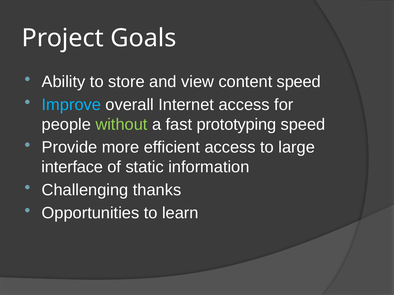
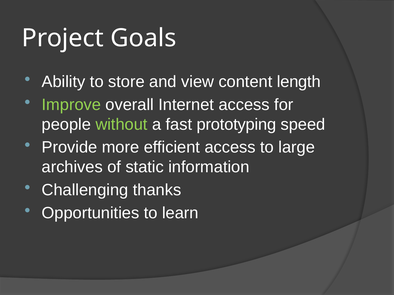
content speed: speed -> length (299, 82)
Improve colour: light blue -> light green (71, 105)
interface: interface -> archives (72, 167)
